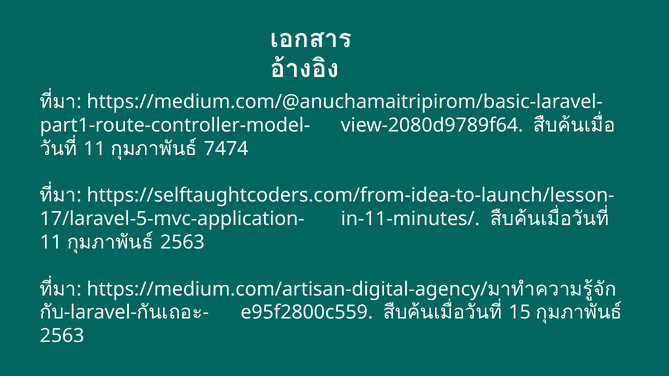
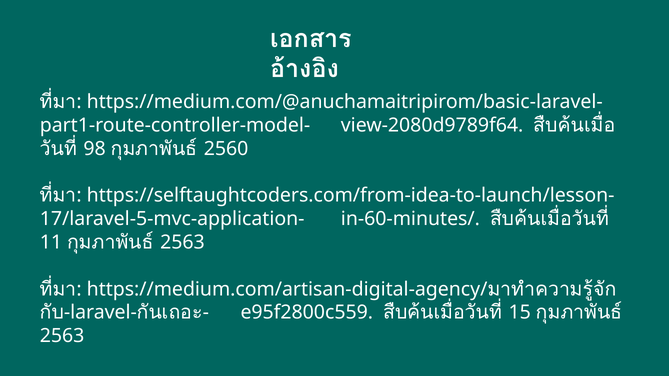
11: 11 -> 98 (95, 149)
7474: 7474 -> 2560 (226, 149)
in-11-minutes/: in-11-minutes/ -> in-60-minutes/ (410, 219)
